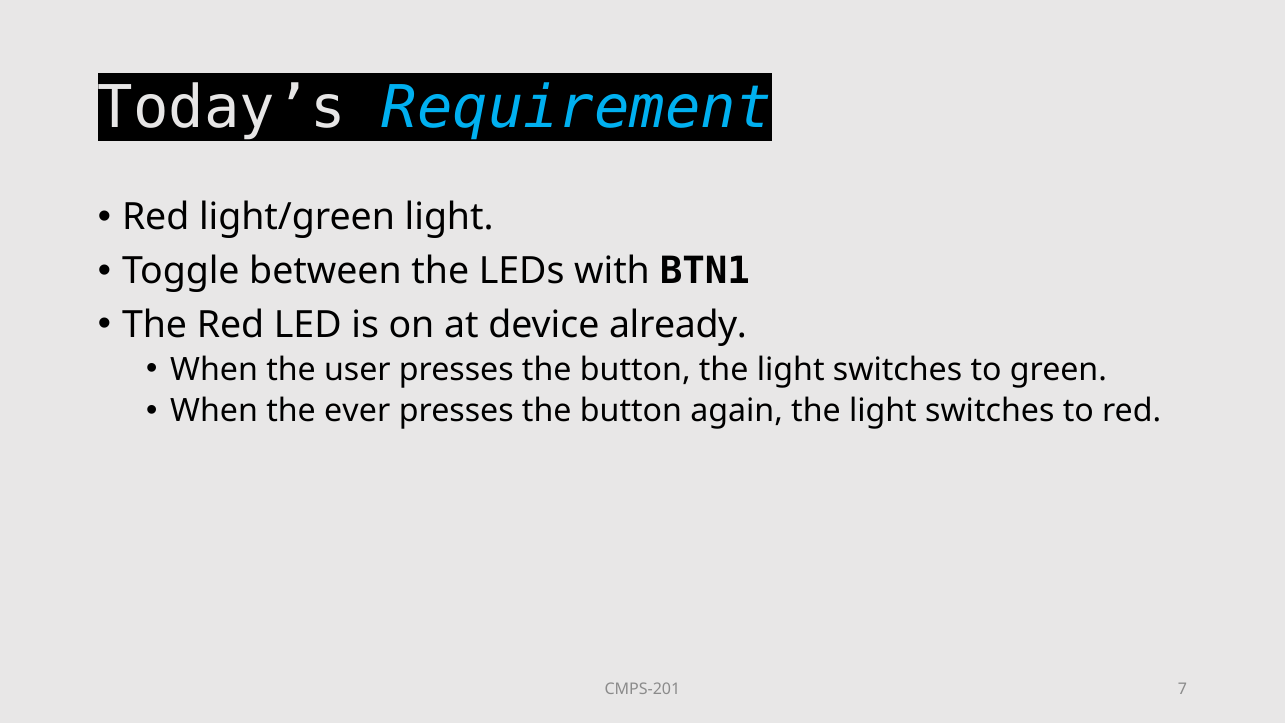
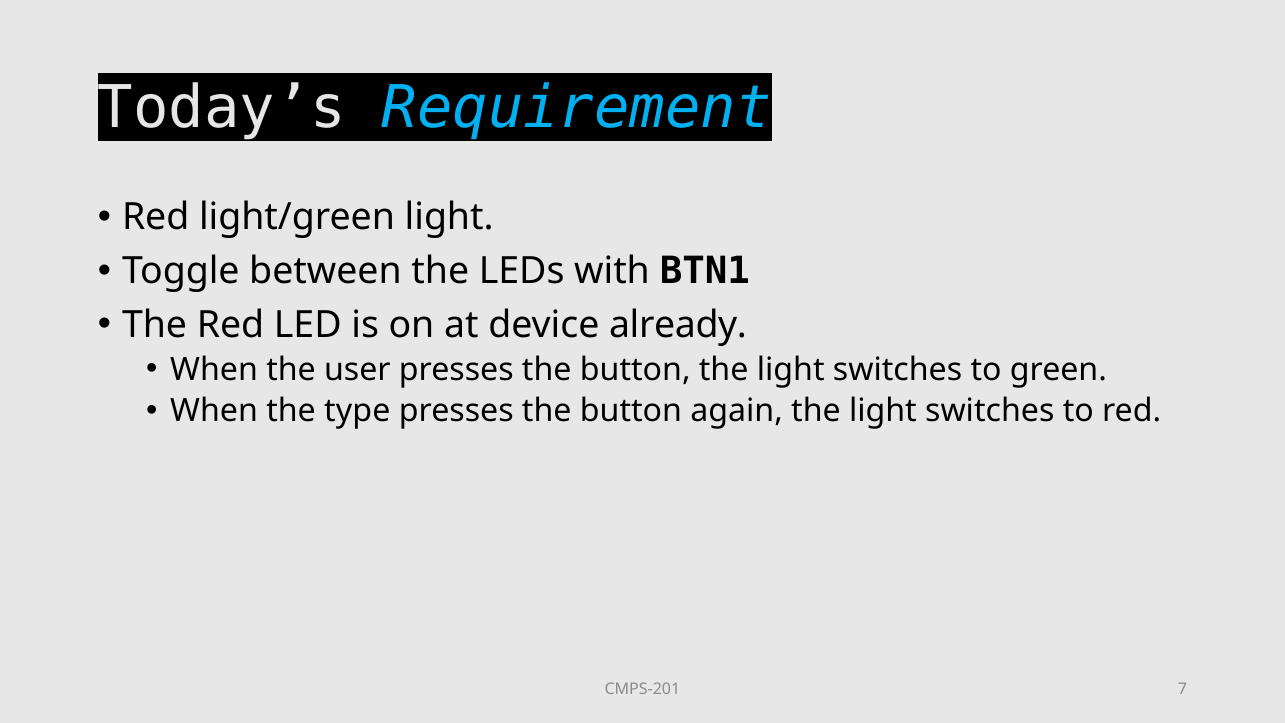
ever: ever -> type (357, 411)
